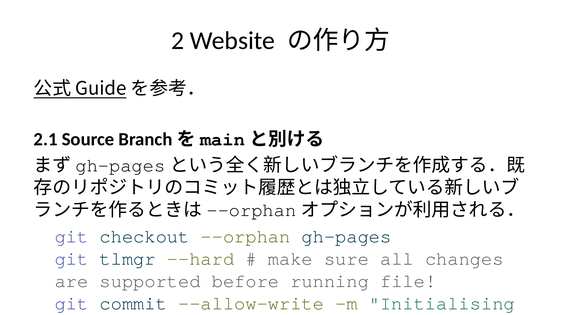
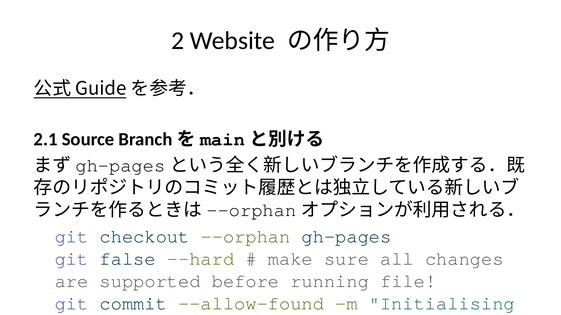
git tlmgr: tlmgr -> false (128, 259)
--allow-write: --allow-write -> --allow-found (251, 304)
